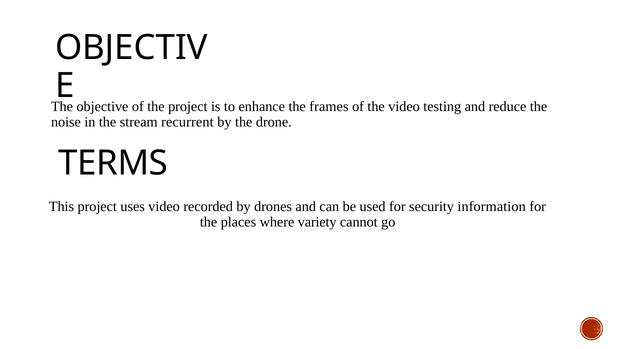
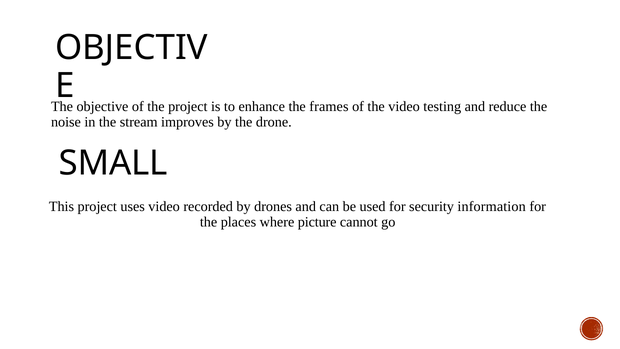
recurrent: recurrent -> improves (187, 122)
TERMS: TERMS -> SMALL (113, 163)
variety: variety -> picture (317, 222)
